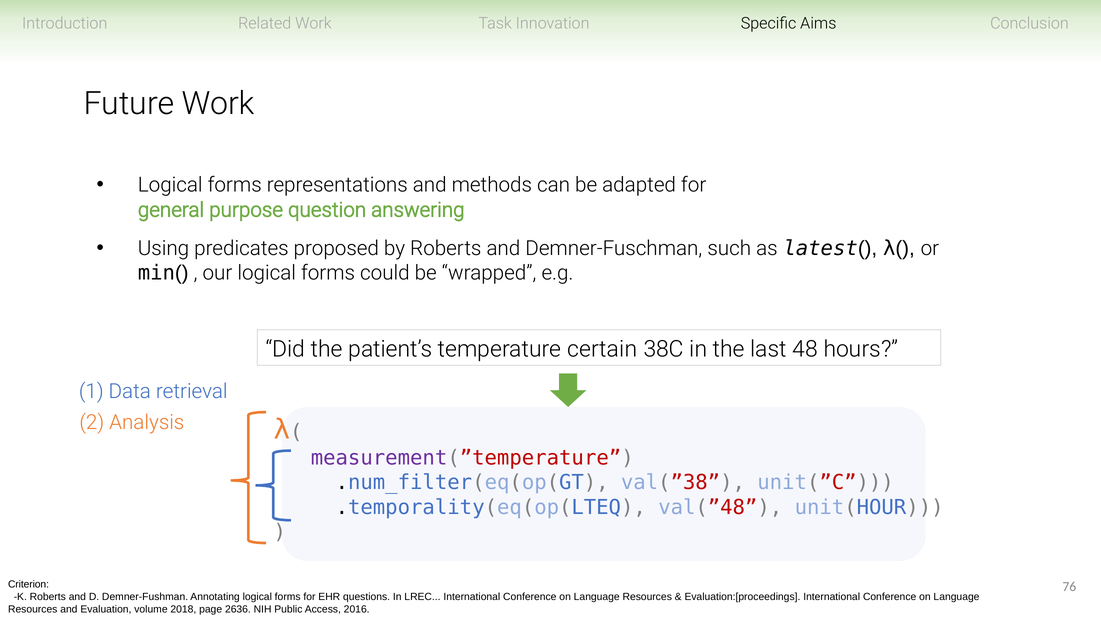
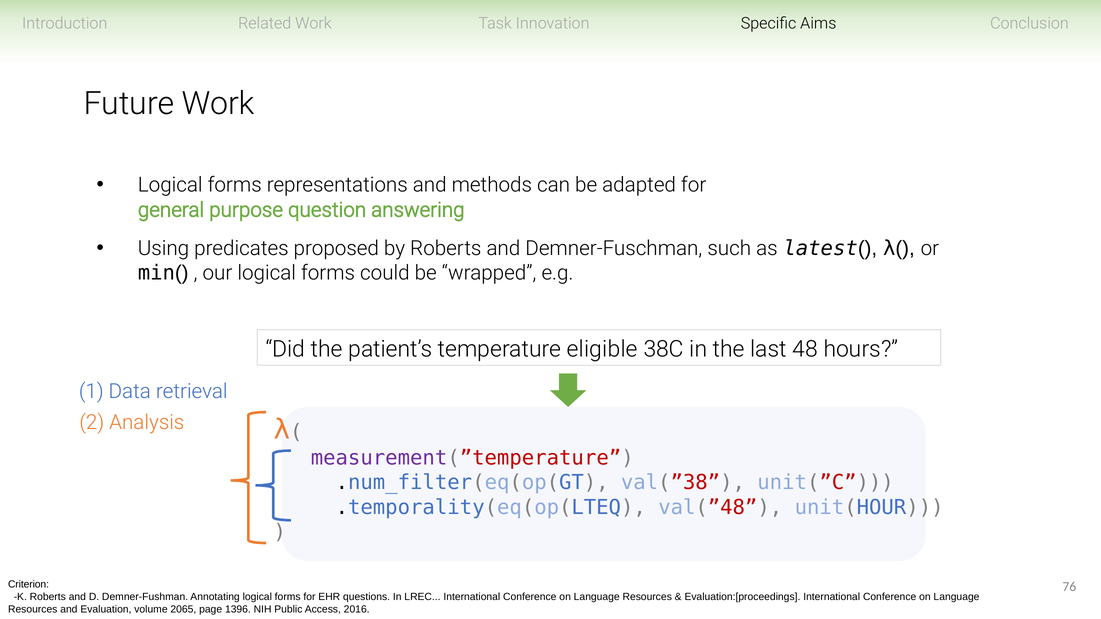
certain: certain -> eligible (602, 349)
2018: 2018 -> 2065 (183, 609)
2636: 2636 -> 1396 (238, 609)
